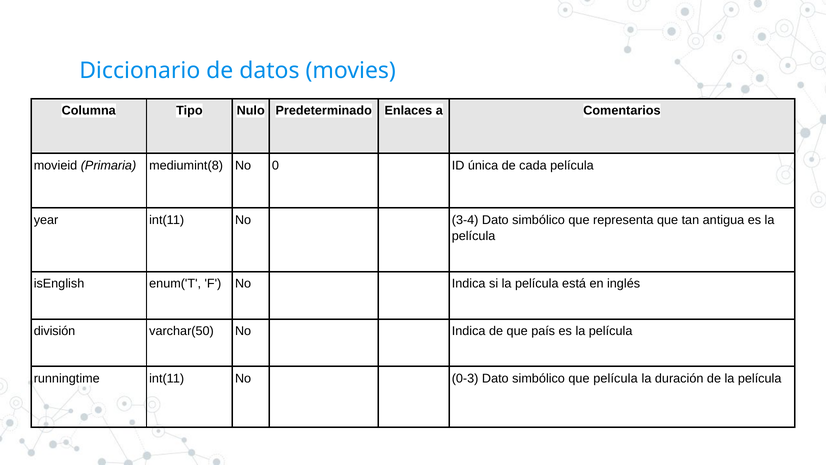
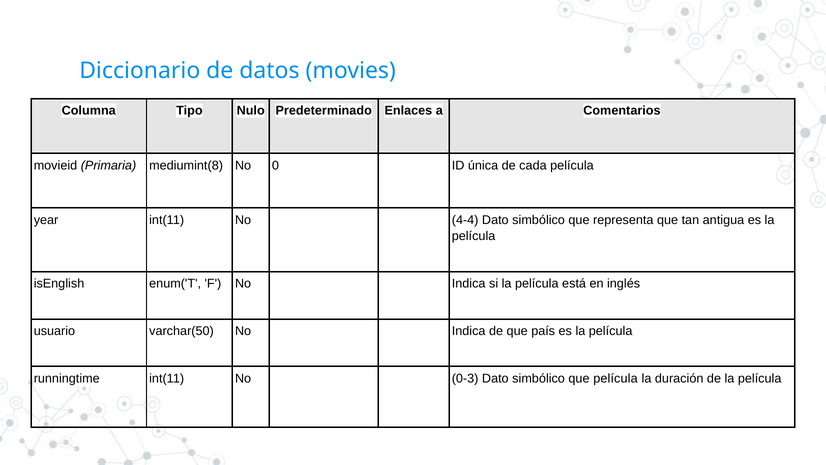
3-4: 3-4 -> 4-4 (465, 220)
división: división -> usuario (54, 331)
